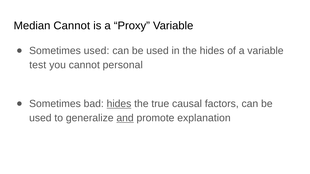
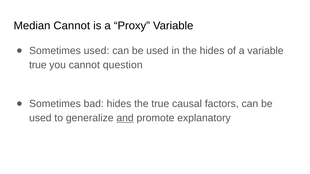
test: test -> true (38, 65)
personal: personal -> question (123, 65)
hides underline: present -> none (119, 104)
explanation: explanation -> explanatory (204, 118)
